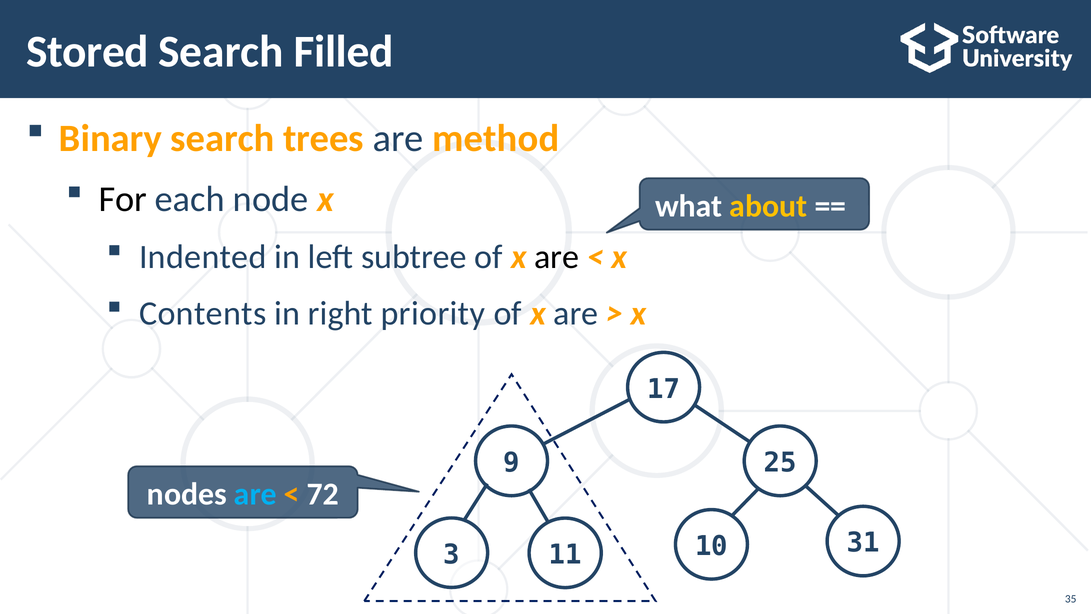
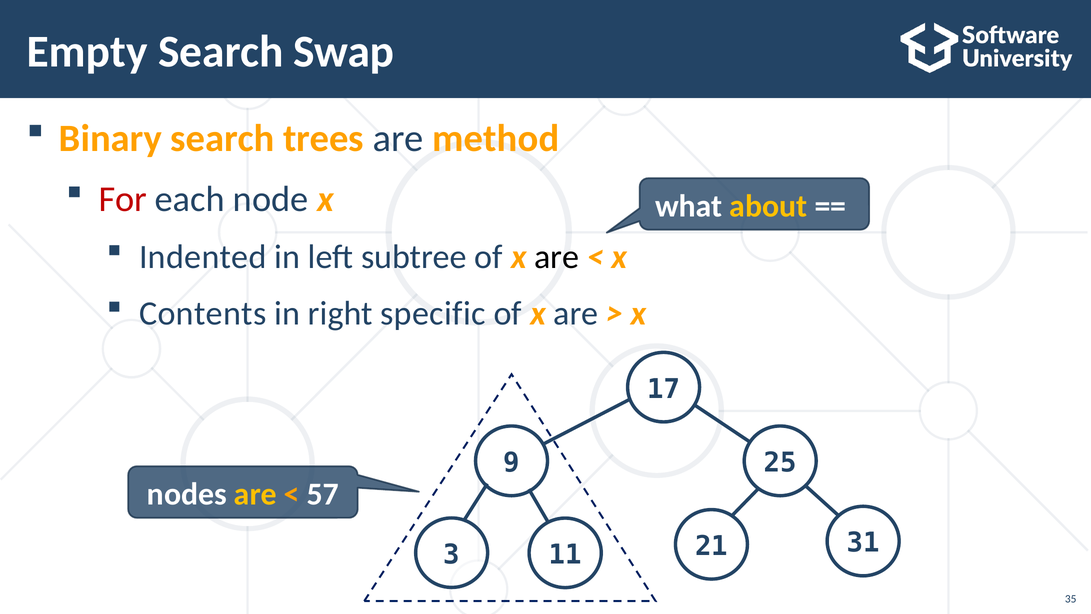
Stored: Stored -> Empty (87, 52)
Filled: Filled -> Swap (344, 52)
For colour: black -> red (123, 199)
priority: priority -> specific (433, 314)
are colour: light blue -> yellow (255, 494)
72: 72 -> 57 (323, 494)
10: 10 -> 21 (711, 546)
